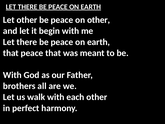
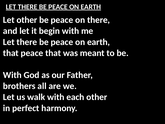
on other: other -> there (99, 20)
